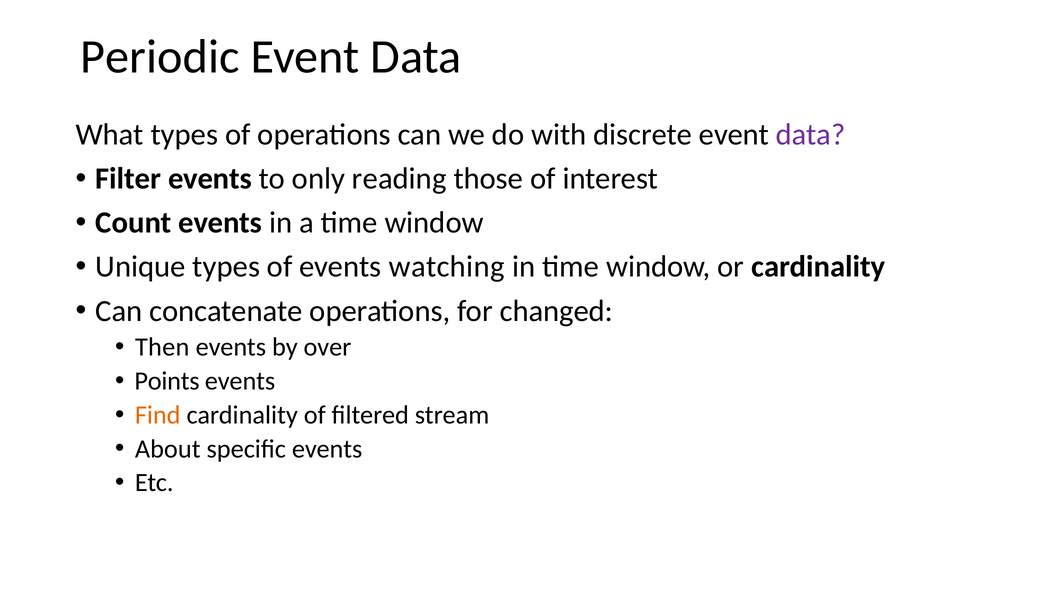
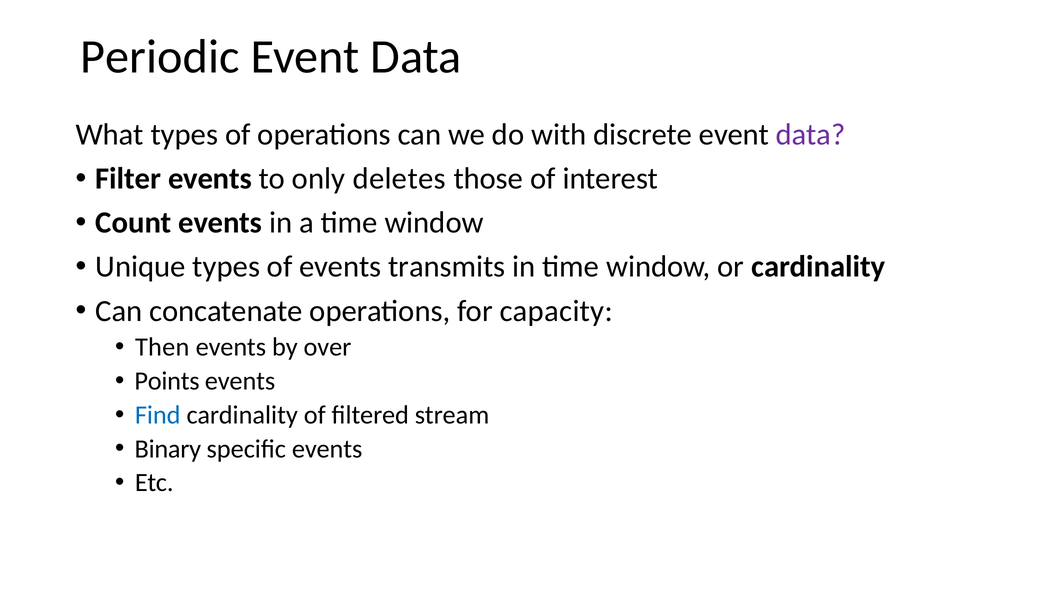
reading: reading -> deletes (399, 179)
watching: watching -> transmits (447, 267)
changed: changed -> capacity (556, 311)
Find colour: orange -> blue (158, 415)
About: About -> Binary (168, 449)
